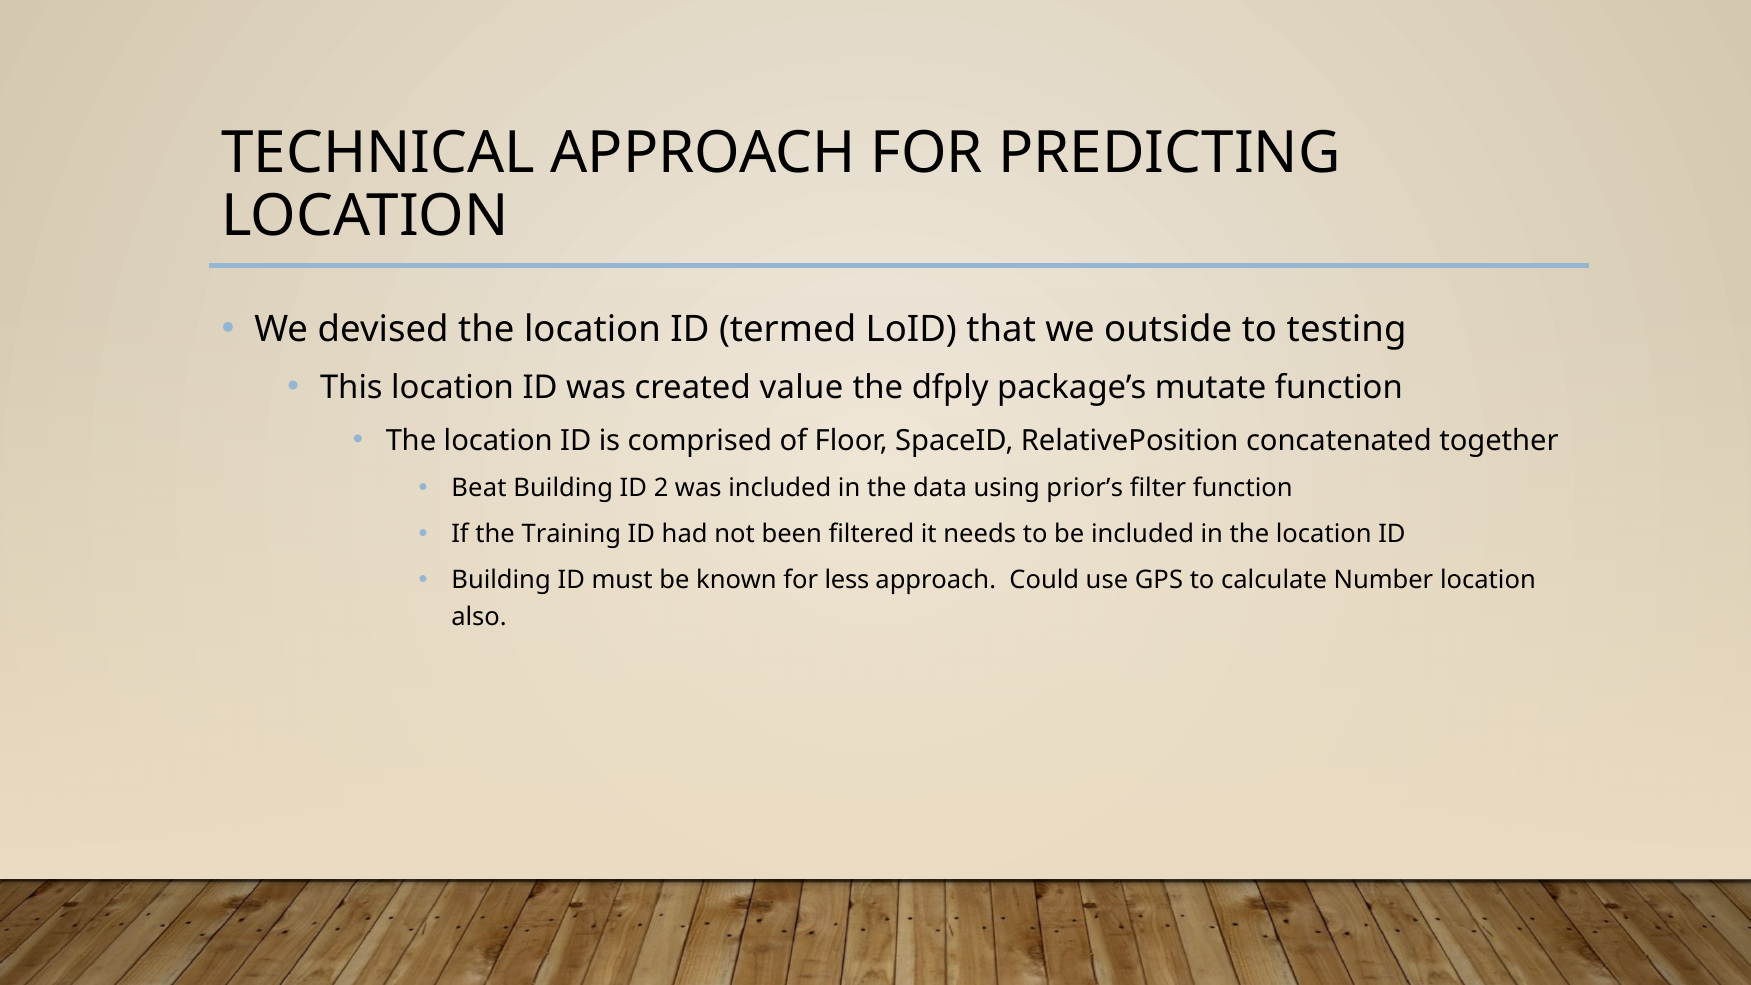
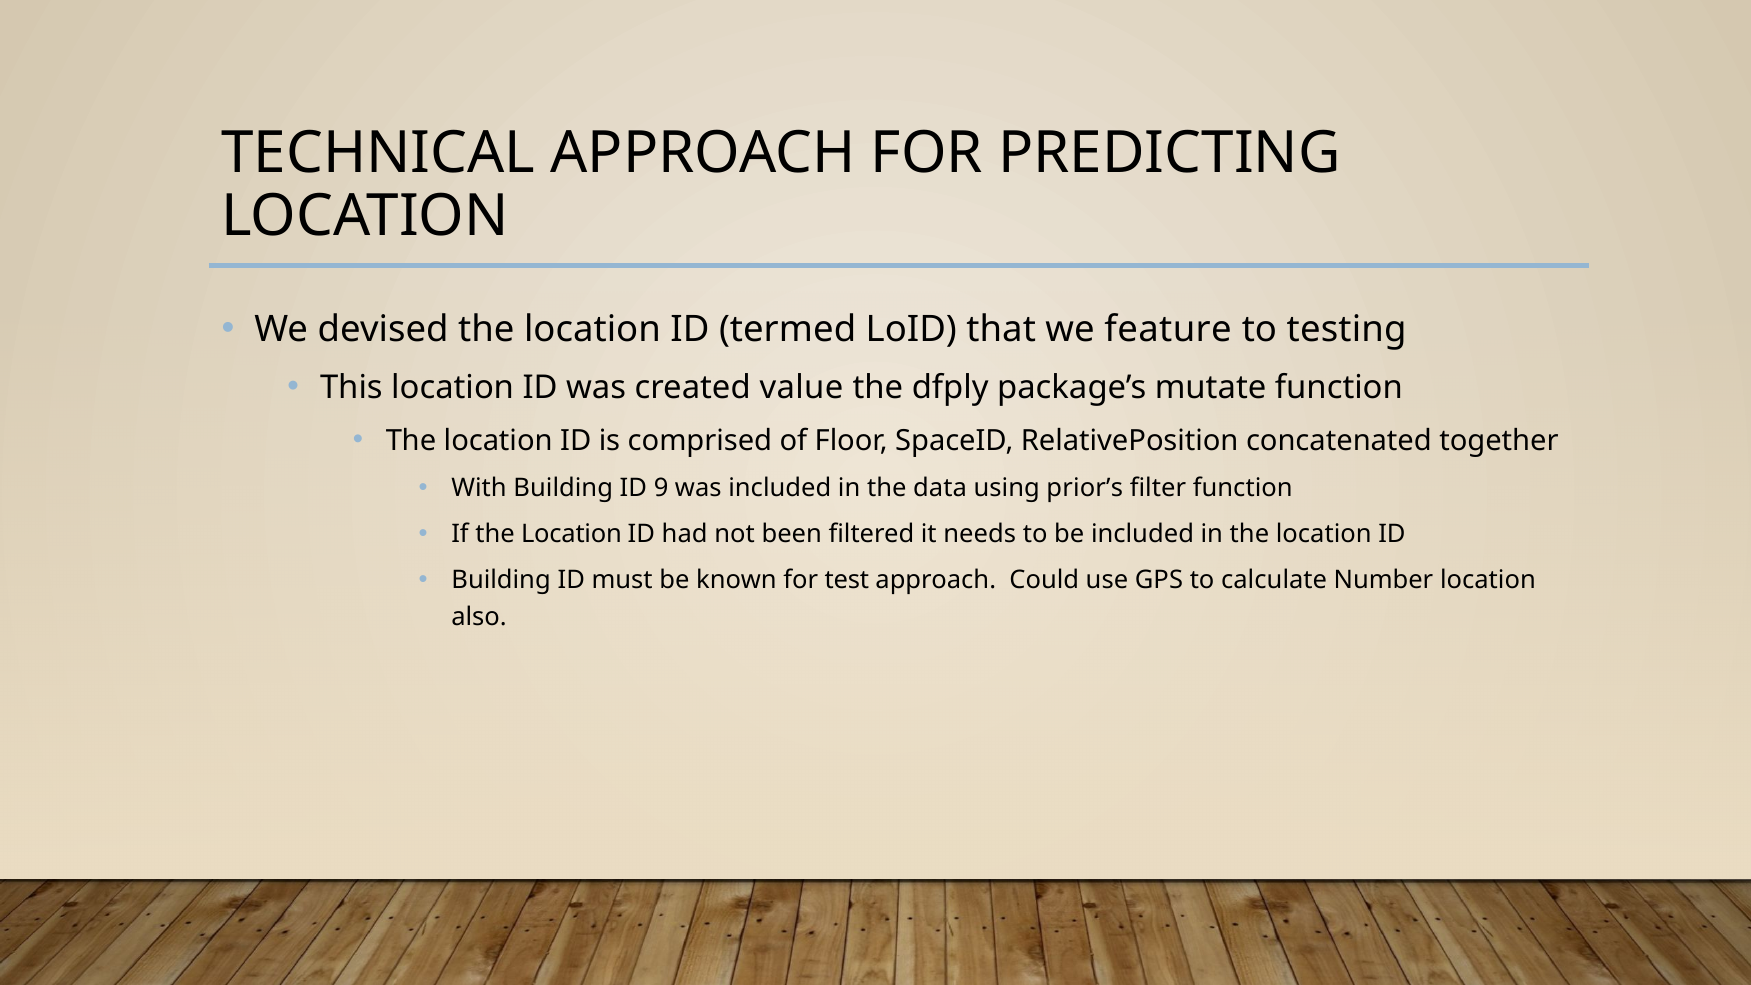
outside: outside -> feature (1168, 329)
Beat: Beat -> With (479, 488)
2: 2 -> 9 (661, 488)
If the Training: Training -> Location (571, 534)
less: less -> test (847, 580)
